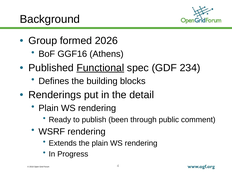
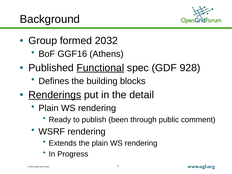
2026: 2026 -> 2032 (106, 41)
234: 234 -> 928 (190, 68)
Renderings underline: none -> present (55, 95)
